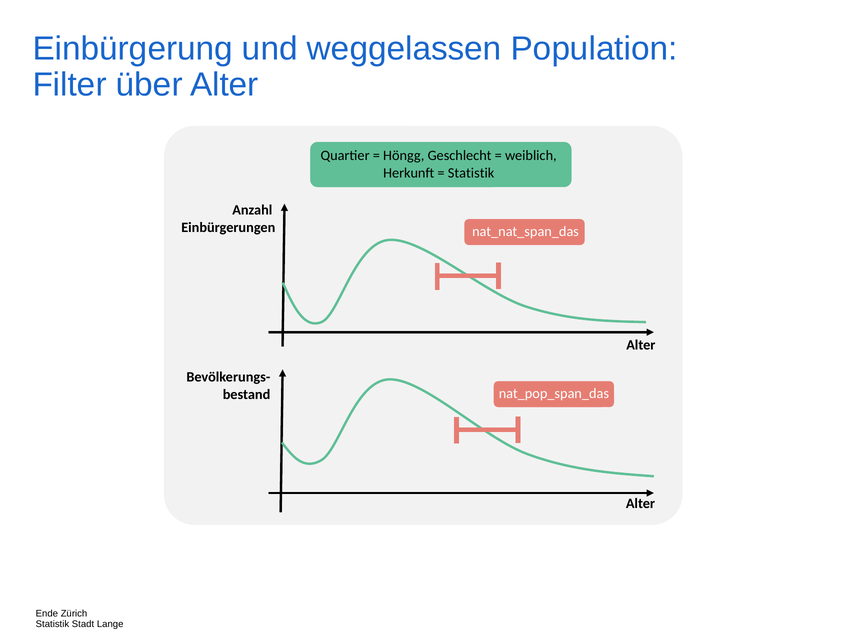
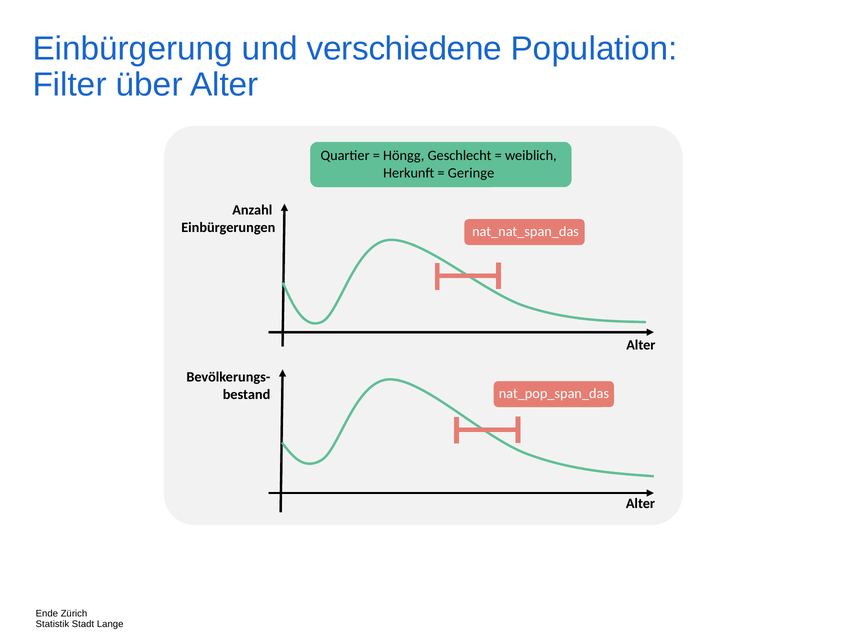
weggelassen: weggelassen -> verschiedene (404, 49)
Statistik: Statistik -> Geringe (471, 173)
